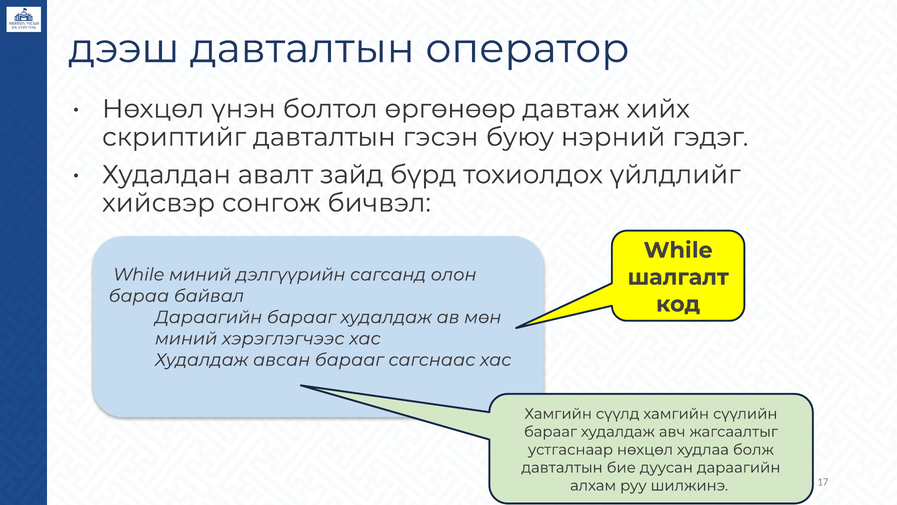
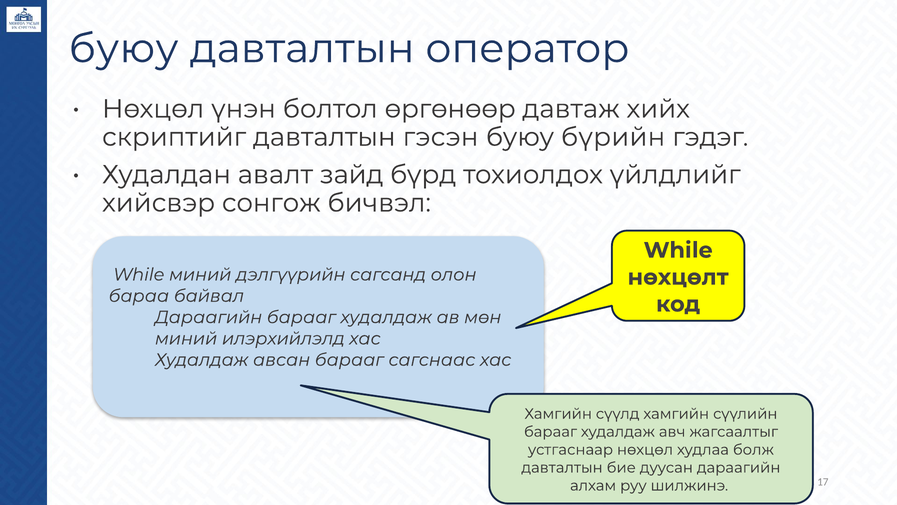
дээш: дээш -> буюу (124, 49)
нэрний: нэрний -> бүрийн (613, 137)
шалгалт: шалгалт -> нөхцөлт (678, 277)
хэрэглэгчээс: хэрэглэгчээс -> илэрхийлэлд (283, 338)
